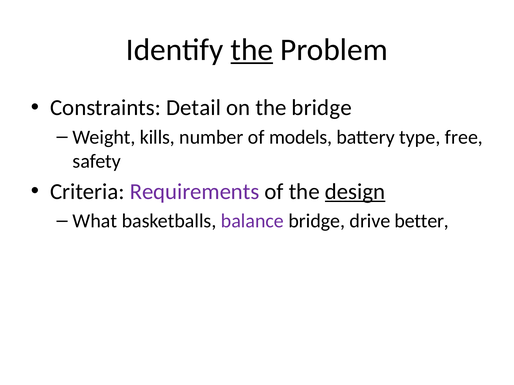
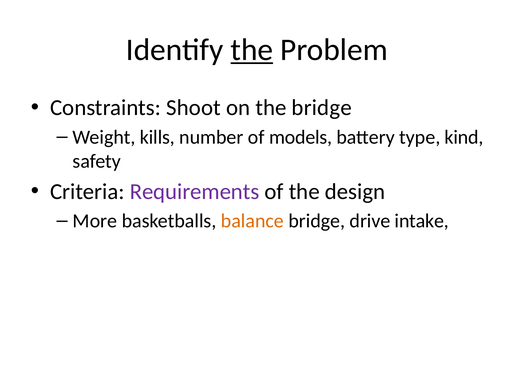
Detail: Detail -> Shoot (193, 108)
free: free -> kind (464, 137)
design underline: present -> none (355, 192)
What: What -> More (95, 221)
balance colour: purple -> orange (252, 221)
better: better -> intake (422, 221)
